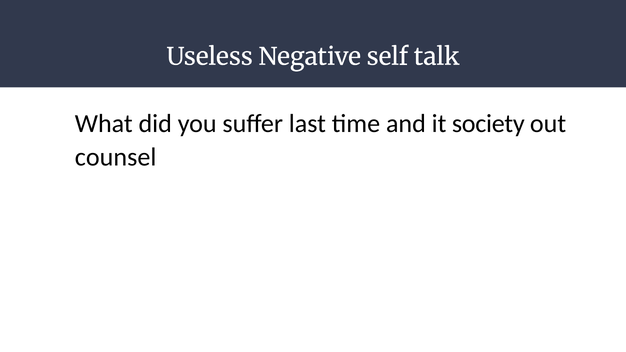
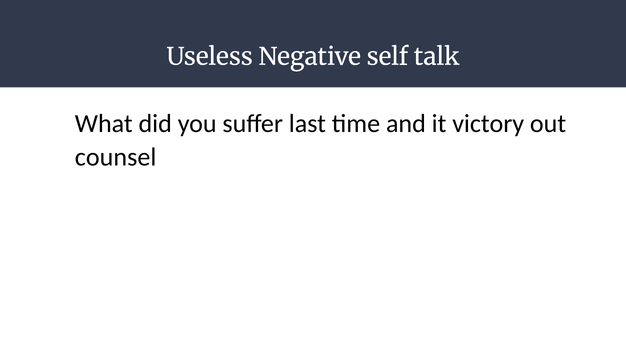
society: society -> victory (488, 124)
